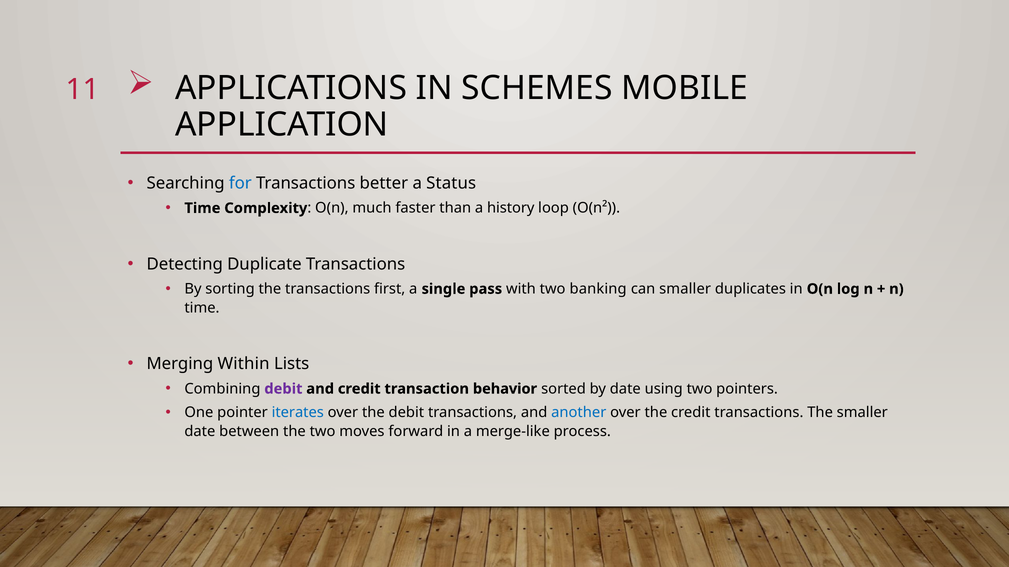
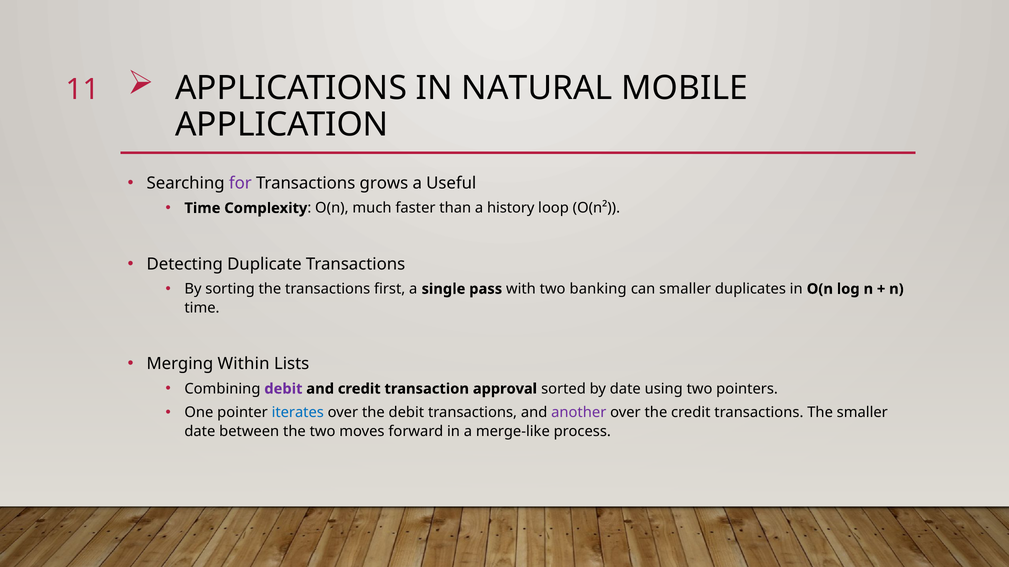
SCHEMES: SCHEMES -> NATURAL (537, 88)
for colour: blue -> purple (240, 183)
better: better -> grows (384, 183)
Status: Status -> Useful (451, 183)
behavior: behavior -> approval (505, 389)
another colour: blue -> purple (579, 413)
